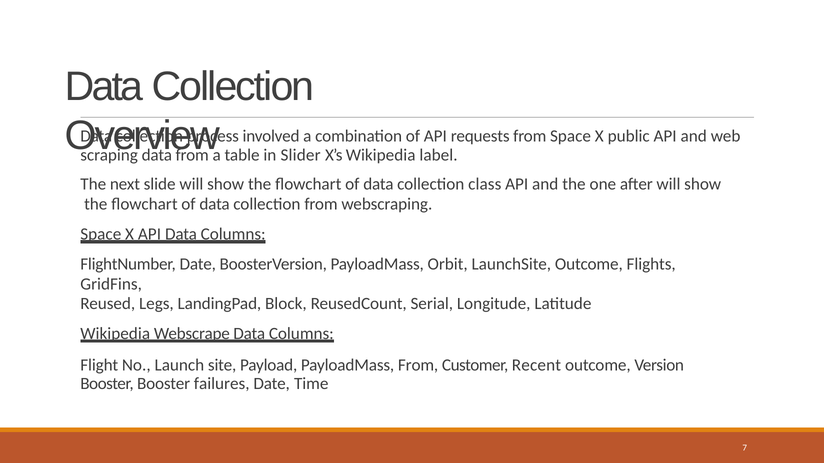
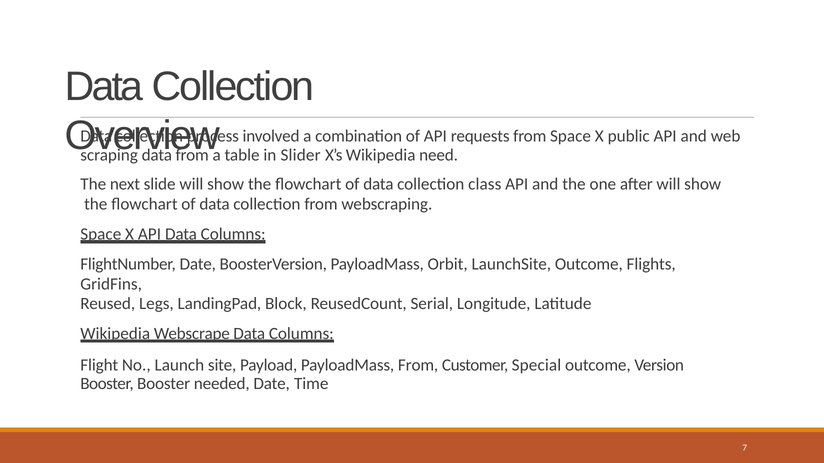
label: label -> need (439, 155)
Recent: Recent -> Special (536, 365)
failures: failures -> needed (222, 384)
